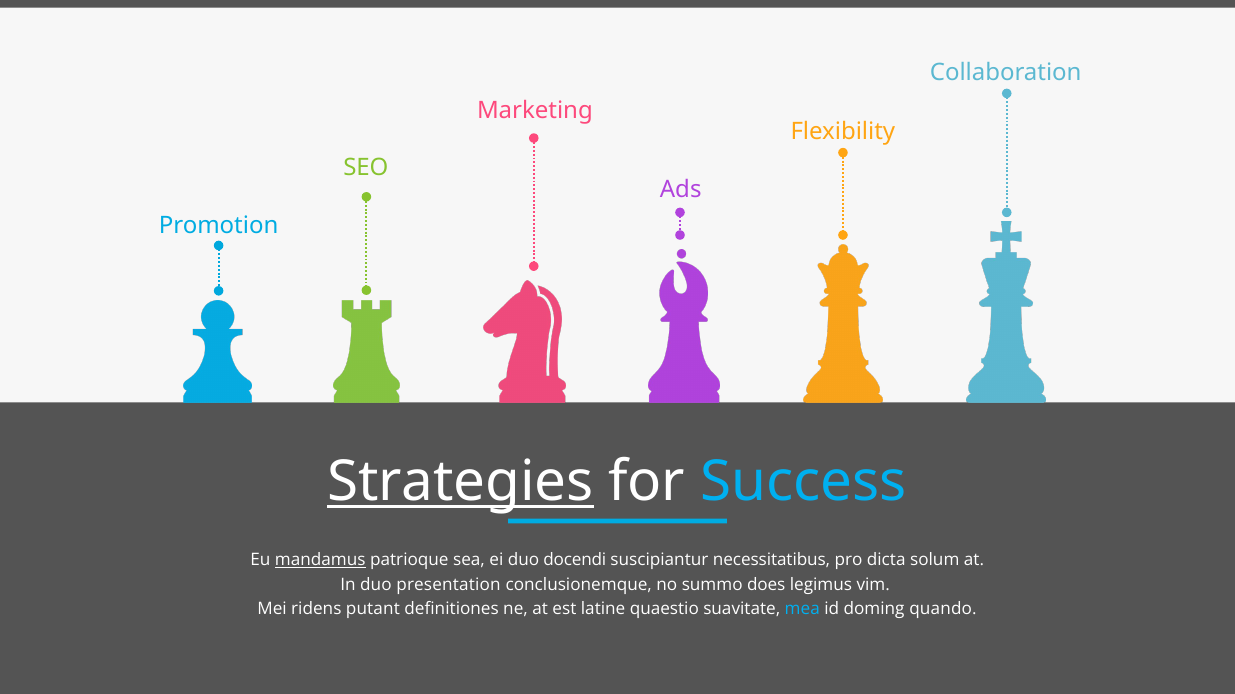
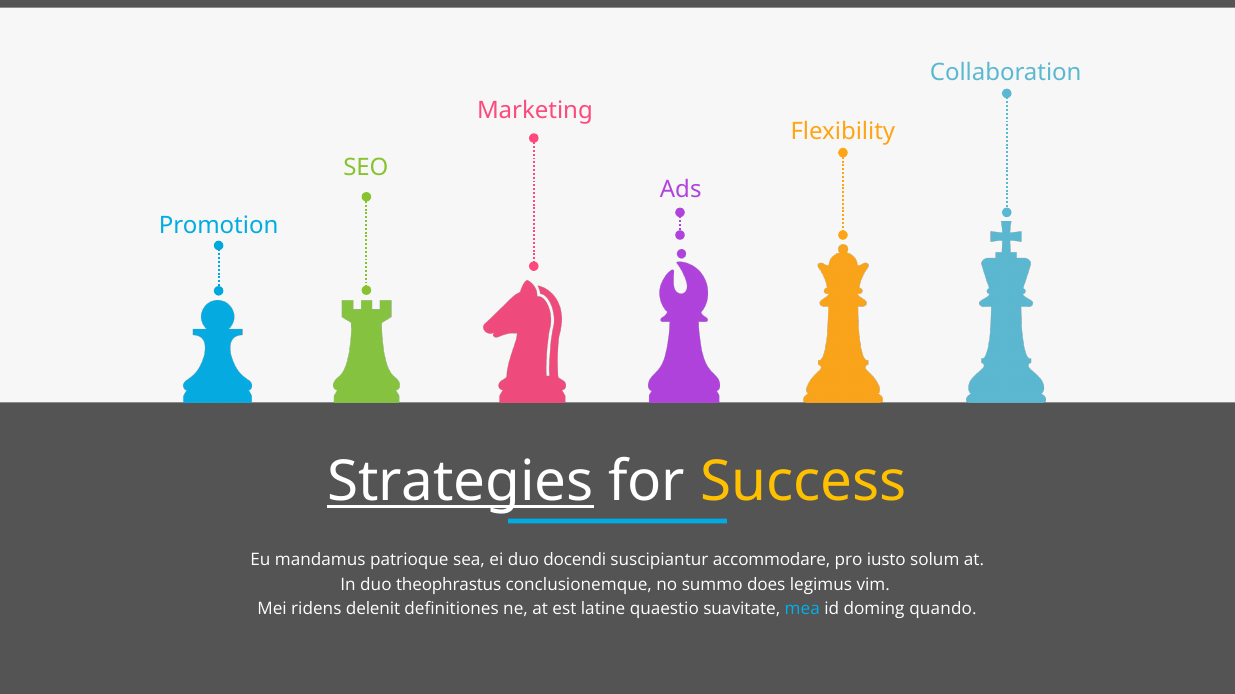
Success colour: light blue -> yellow (803, 483)
mandamus underline: present -> none (320, 560)
necessitatibus: necessitatibus -> accommodare (772, 560)
dicta: dicta -> iusto (886, 560)
presentation: presentation -> theophrastus (449, 585)
putant: putant -> delenit (373, 610)
